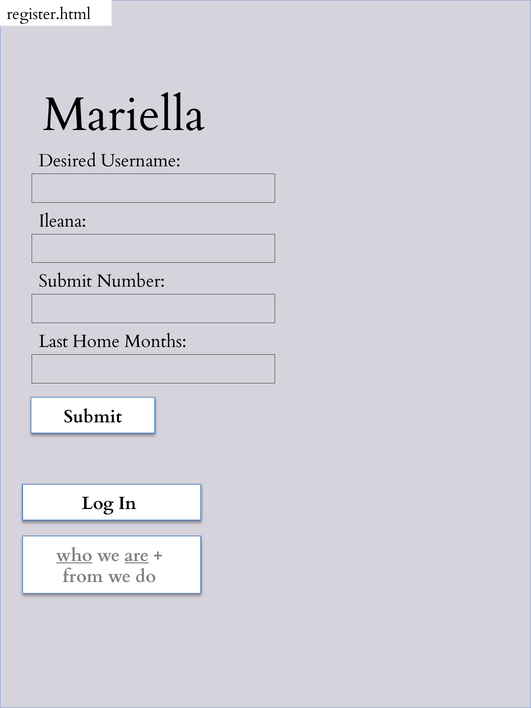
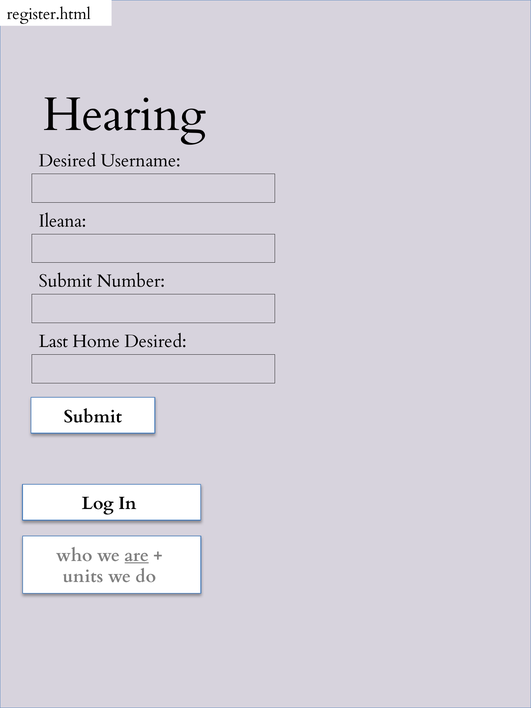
Mariella: Mariella -> Hearing (124, 115)
Home Months: Months -> Desired (156, 341)
who underline: present -> none (74, 555)
from: from -> units (83, 576)
